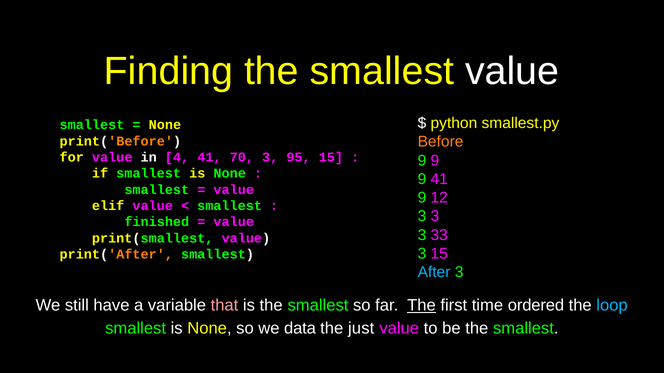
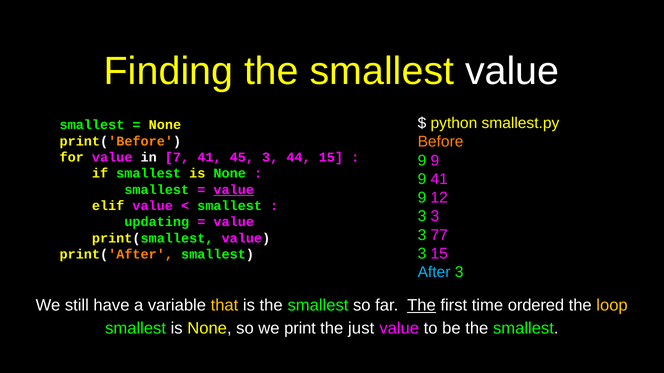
4: 4 -> 7 (177, 158)
70: 70 -> 45 (242, 158)
95: 95 -> 44 (299, 158)
value underline: none -> present (234, 190)
finished: finished -> updating (157, 222)
33: 33 -> 77 (439, 235)
that colour: pink -> yellow (224, 306)
loop colour: light blue -> yellow (612, 306)
data: data -> print (300, 329)
